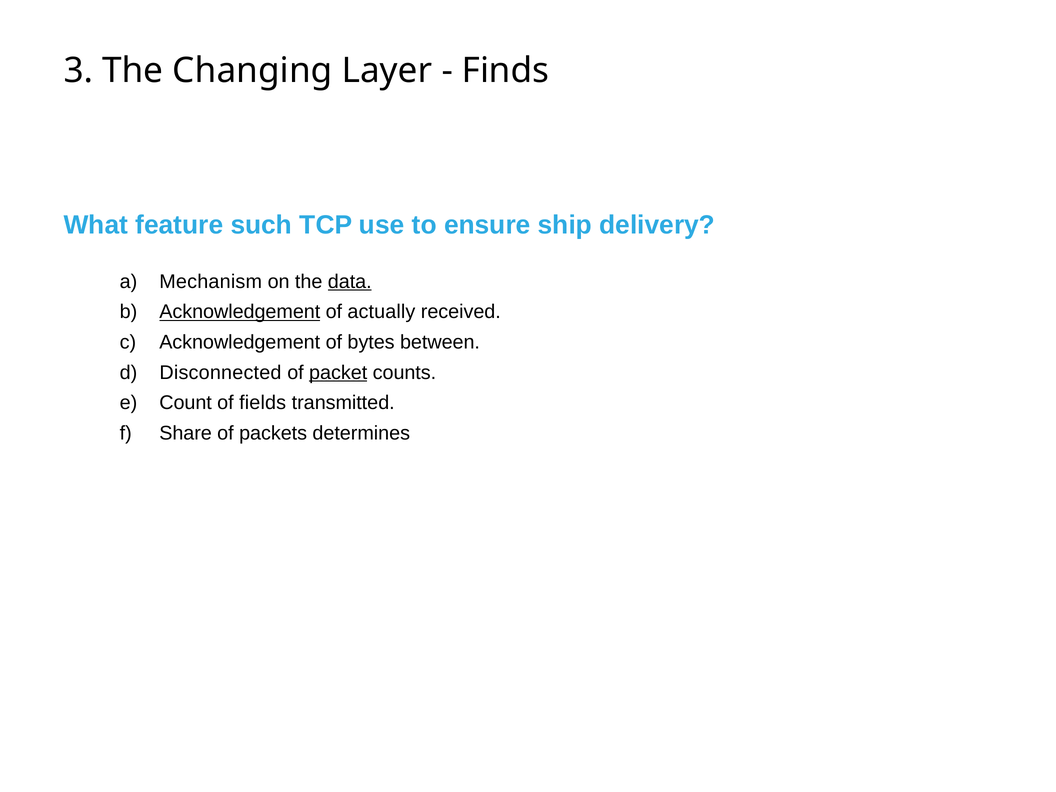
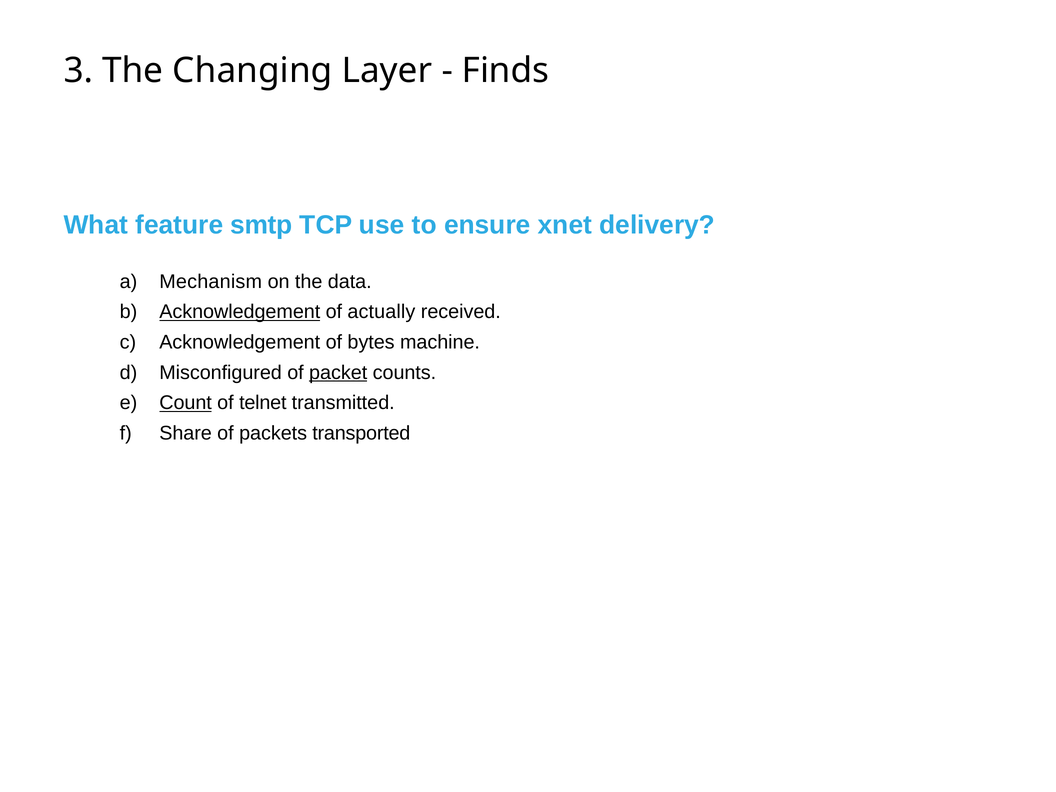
such: such -> smtp (261, 225)
ship: ship -> xnet (565, 225)
data underline: present -> none (350, 281)
between: between -> machine (440, 342)
Disconnected: Disconnected -> Misconfigured (221, 373)
Count underline: none -> present (186, 403)
fields: fields -> telnet (263, 403)
determines: determines -> transported (361, 433)
